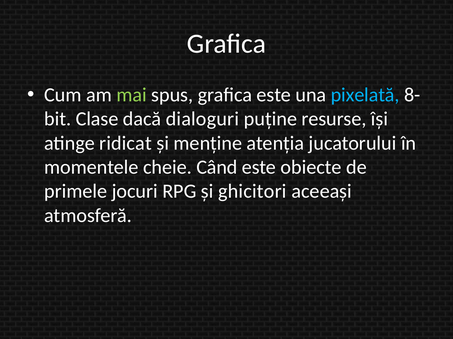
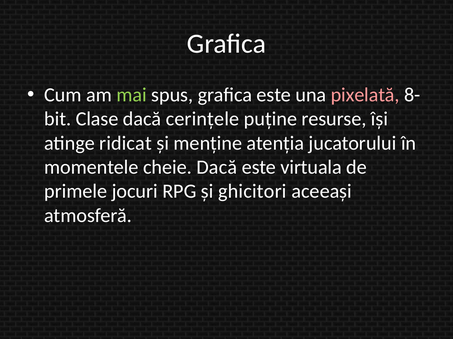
pixelată colour: light blue -> pink (365, 95)
dialoguri: dialoguri -> cerințele (202, 119)
cheie Când: Când -> Dacă (217, 168)
obiecte: obiecte -> virtuala (311, 168)
